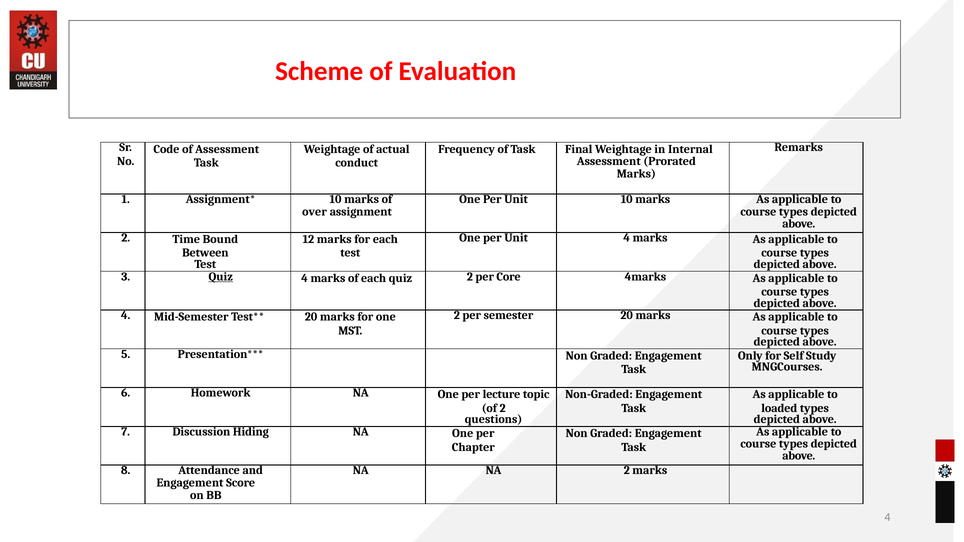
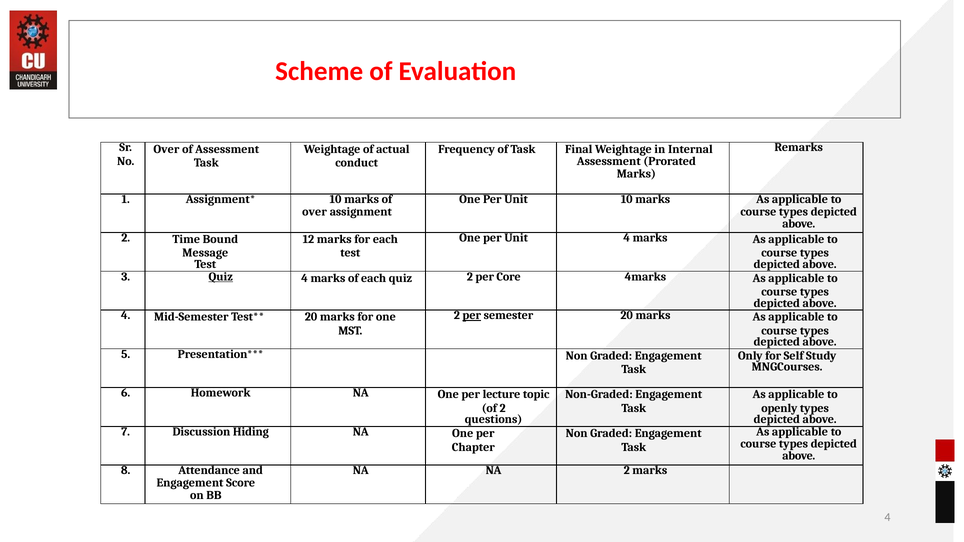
Code: Code -> Over (166, 149)
Between: Between -> Message (205, 253)
per underline: none -> present (472, 315)
loaded: loaded -> openly (779, 408)
